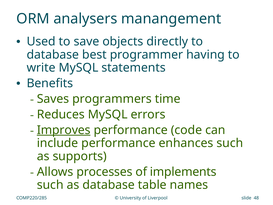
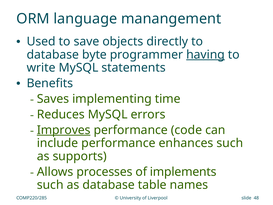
analysers: analysers -> language (85, 19)
best: best -> byte (94, 55)
having underline: none -> present (206, 55)
programmers: programmers -> implementing (112, 99)
